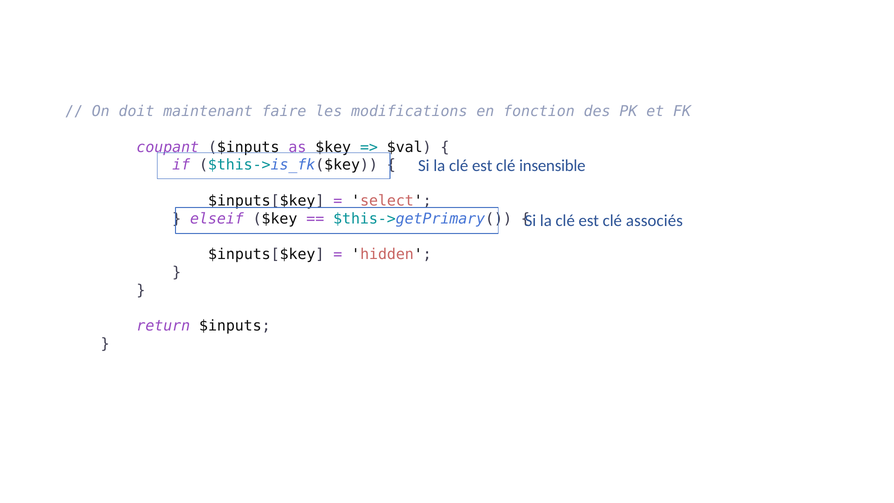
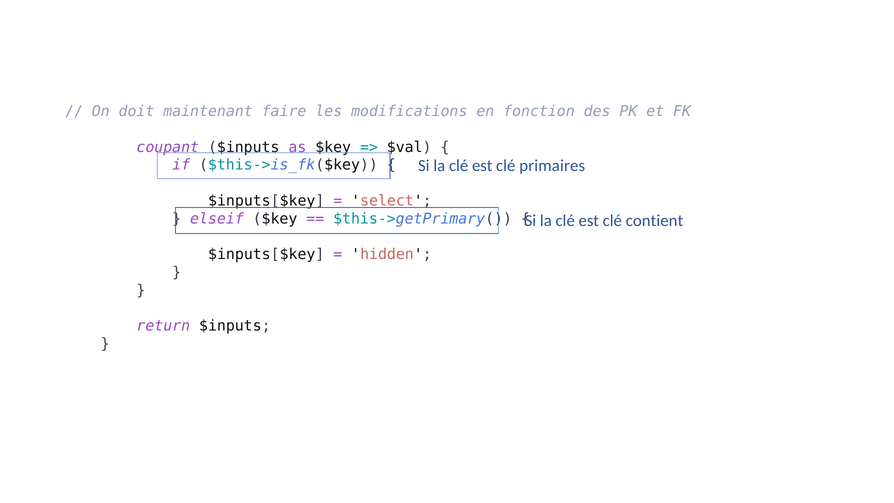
insensible: insensible -> primaires (552, 166)
associés: associés -> contient (654, 221)
